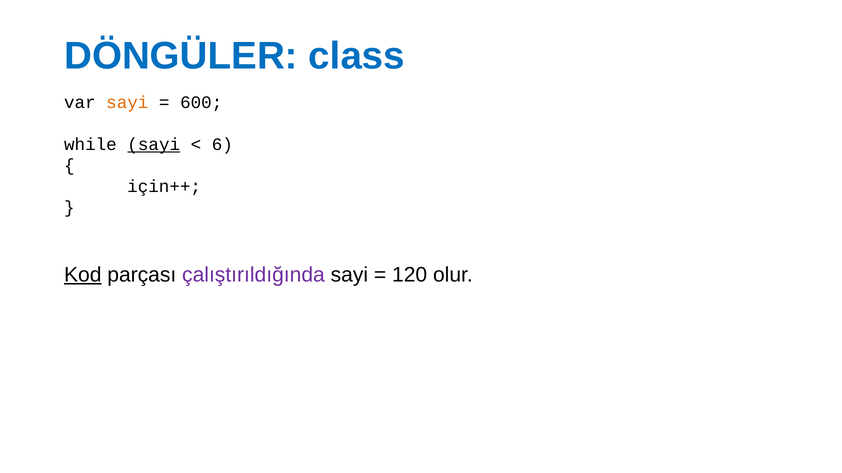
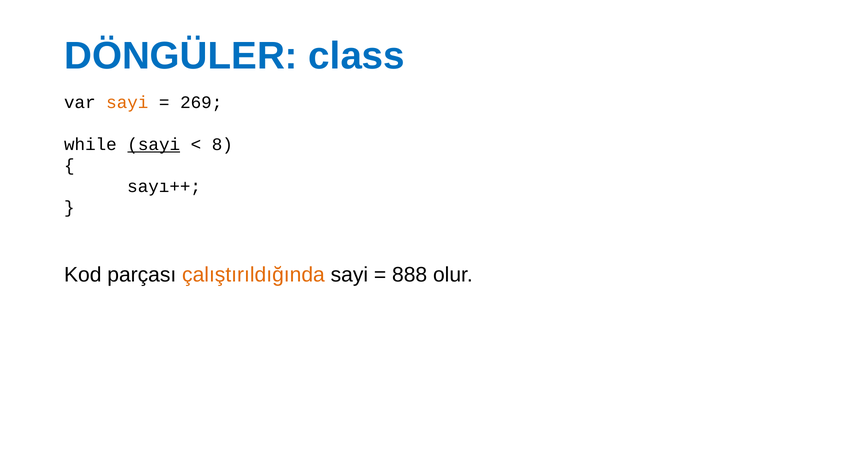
600: 600 -> 269 (201, 102)
6: 6 -> 8 (222, 144)
için++: için++ -> sayı++ (164, 187)
Kod underline: present -> none (83, 275)
çalıştırıldığında colour: purple -> orange (253, 275)
120: 120 -> 888 (410, 275)
